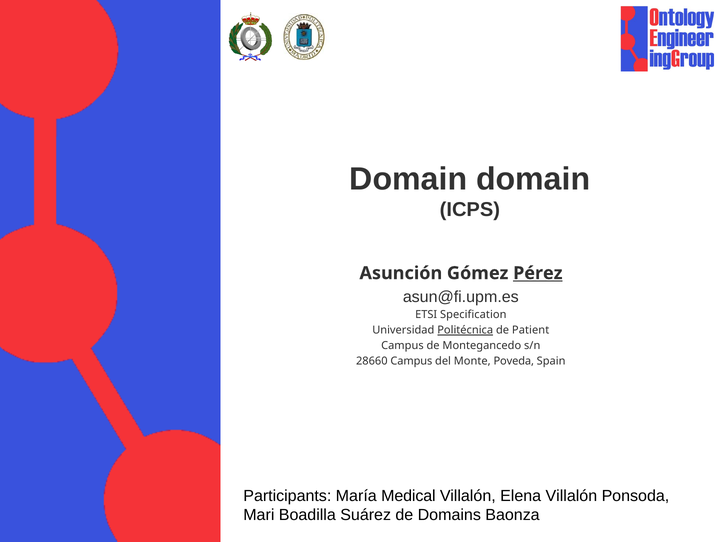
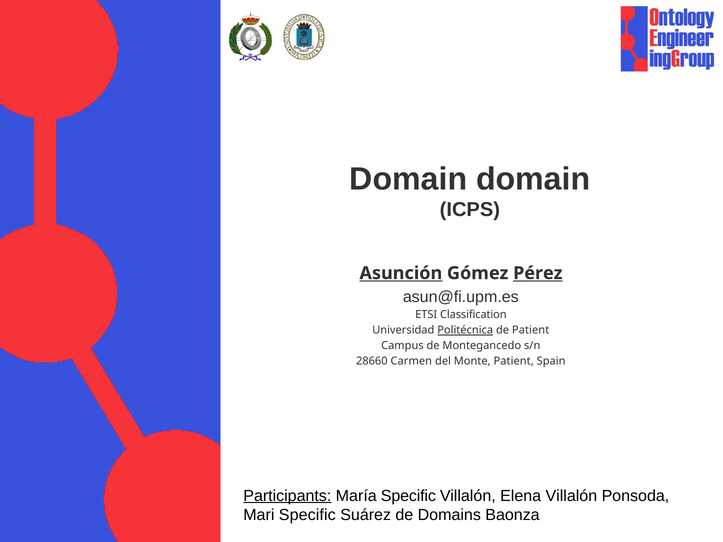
Asunción underline: none -> present (401, 273)
Specification: Specification -> Classification (473, 315)
28660 Campus: Campus -> Carmen (411, 361)
Monte Poveda: Poveda -> Patient (514, 361)
Participants underline: none -> present (287, 496)
María Medical: Medical -> Specific (408, 496)
Mari Boadilla: Boadilla -> Specific (307, 515)
